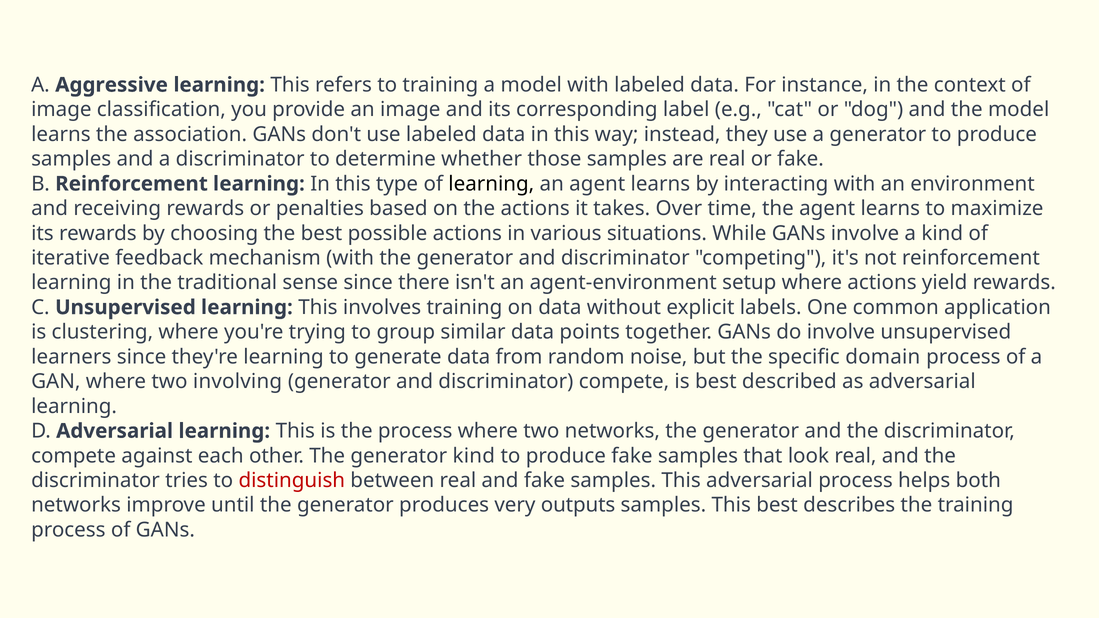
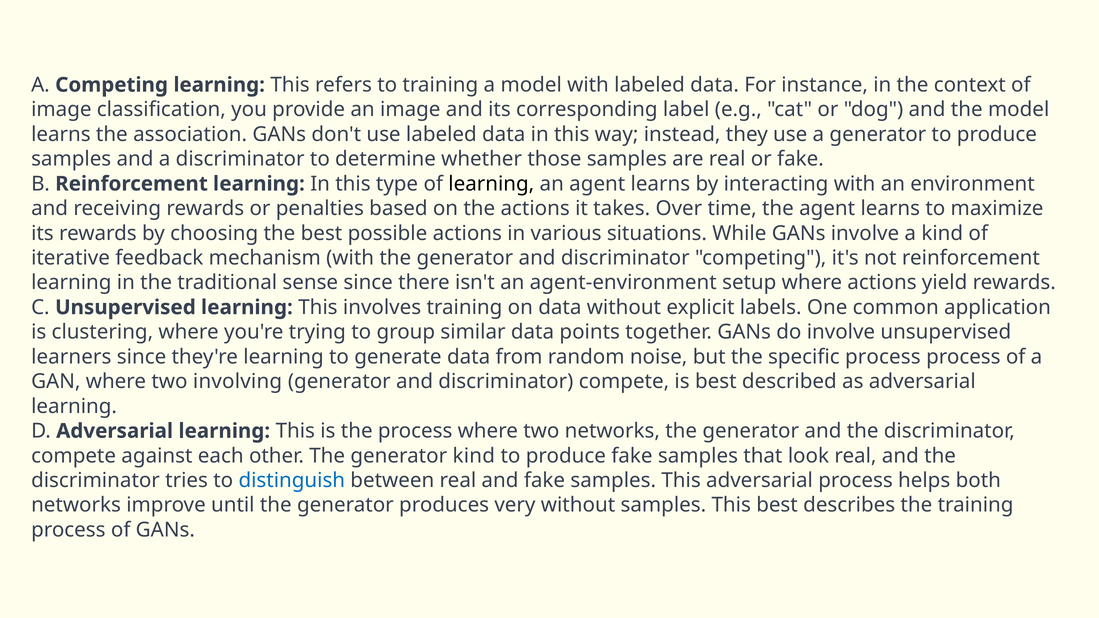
A Aggressive: Aggressive -> Competing (112, 85)
specific domain: domain -> process (883, 357)
distinguish colour: red -> blue (292, 481)
very outputs: outputs -> without (578, 505)
